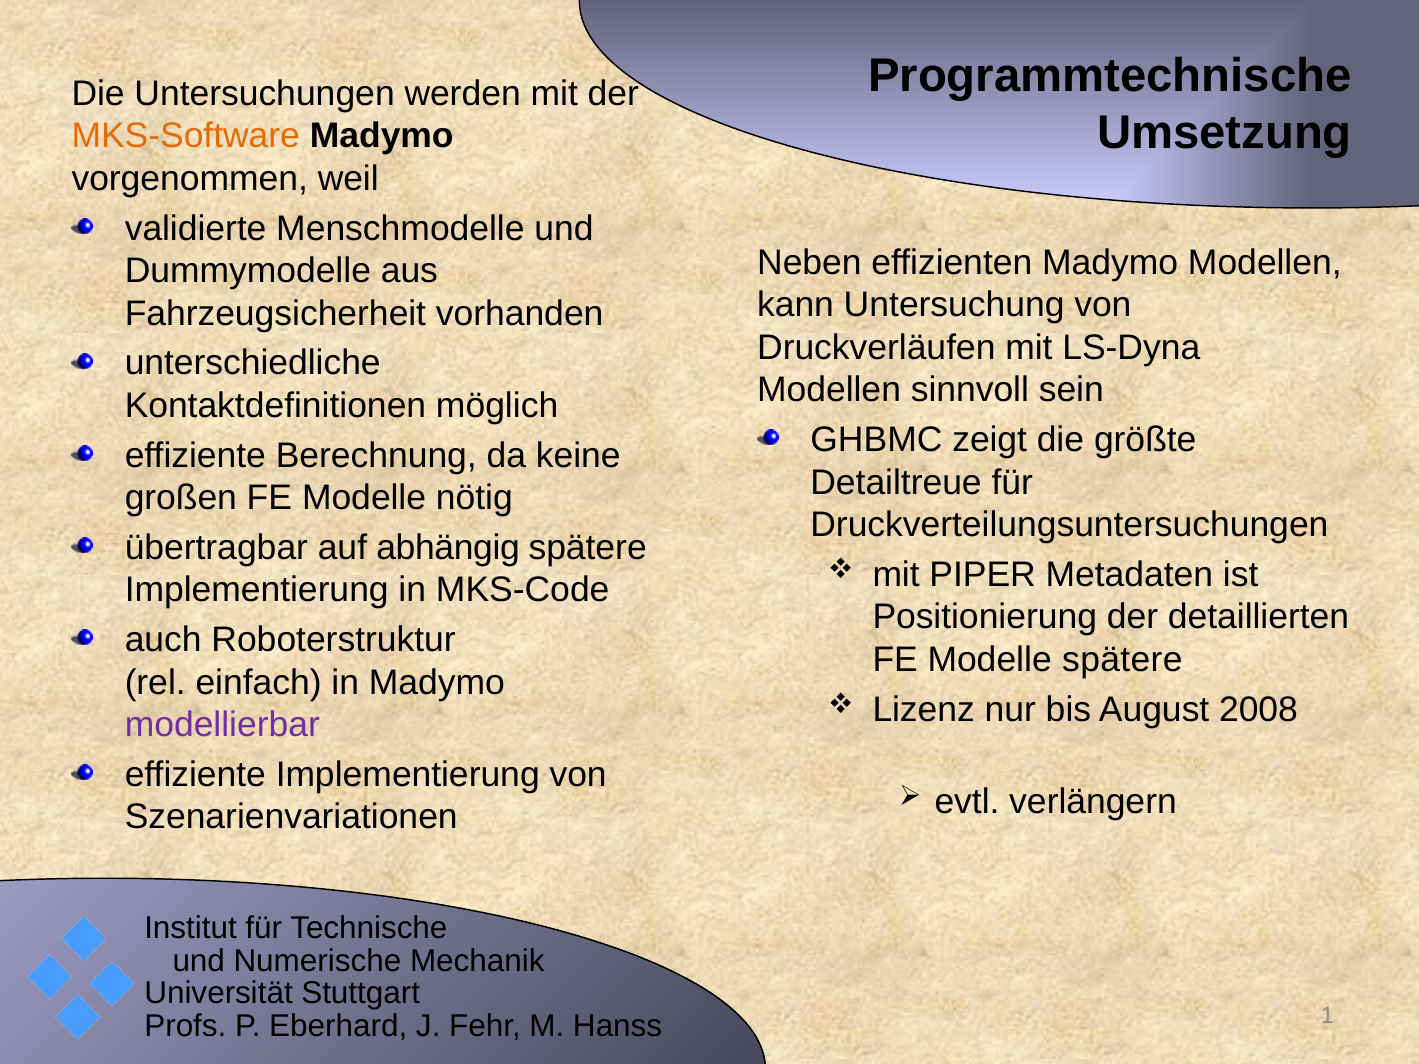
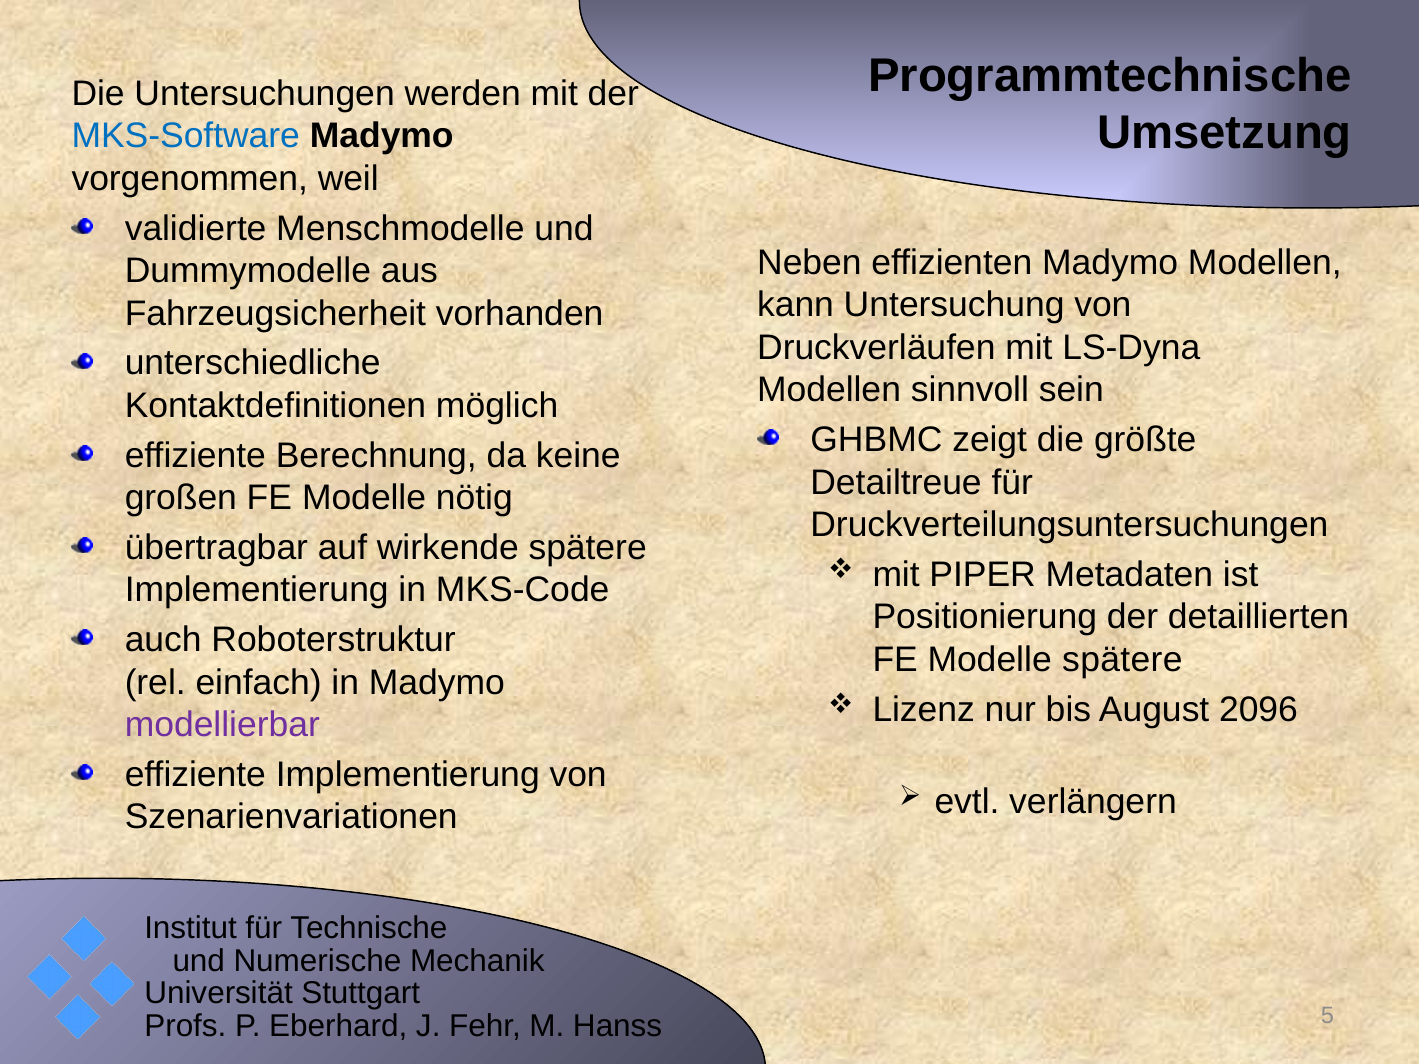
MKS-Software colour: orange -> blue (186, 136)
abhängig: abhängig -> wirkende (448, 548)
2008: 2008 -> 2096 (1258, 710)
1: 1 -> 5 (1327, 1015)
